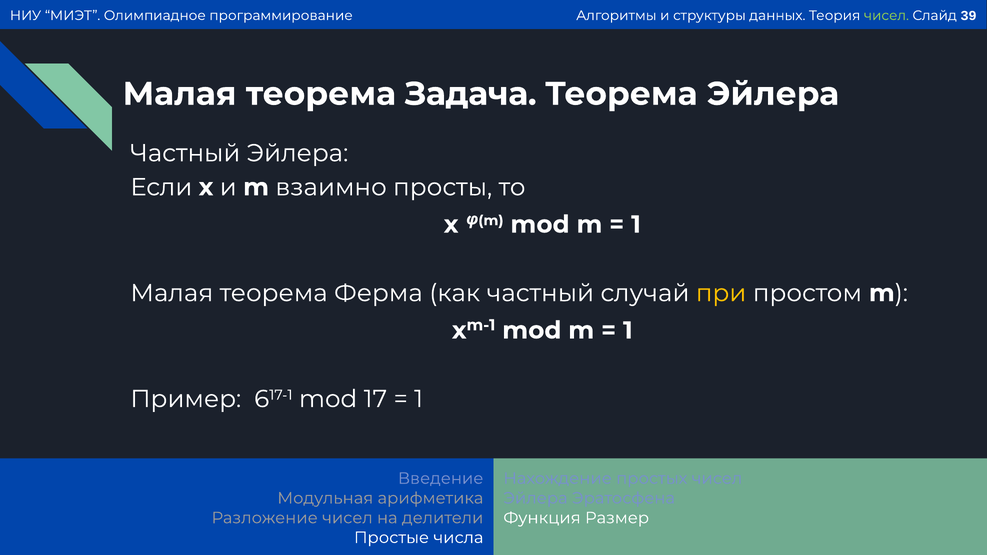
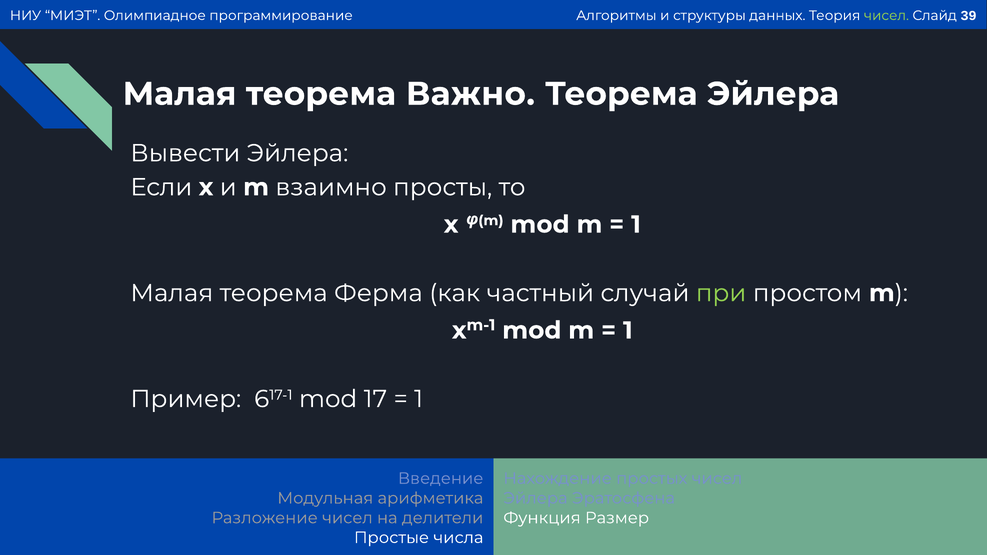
Задача: Задача -> Важно (470, 94)
Частный: Частный -> Вывести (185, 153)
при colour: yellow -> light green (721, 293)
